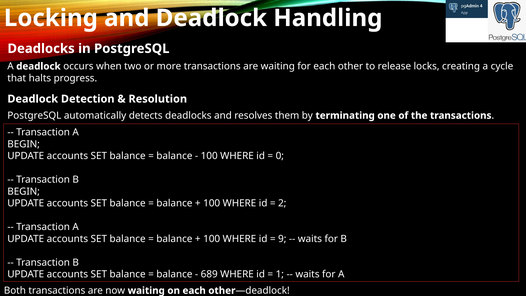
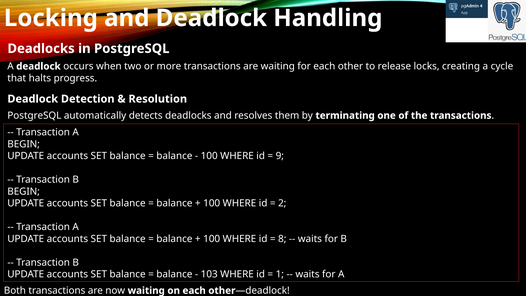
0: 0 -> 9 (280, 156)
9: 9 -> 8 (282, 239)
689: 689 -> 103 (209, 274)
